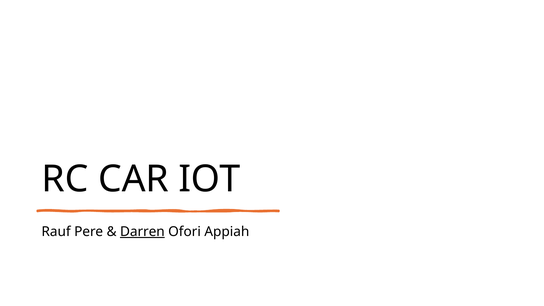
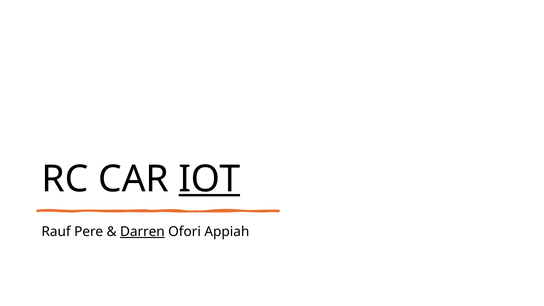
IOT underline: none -> present (209, 179)
